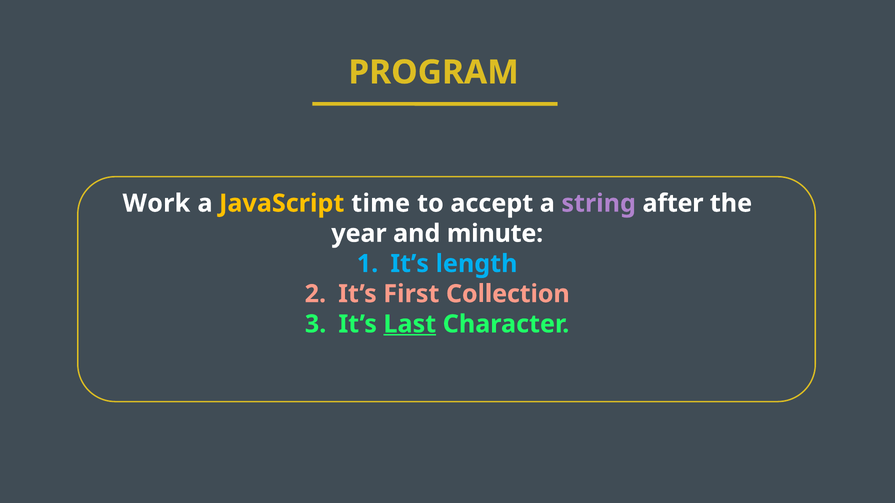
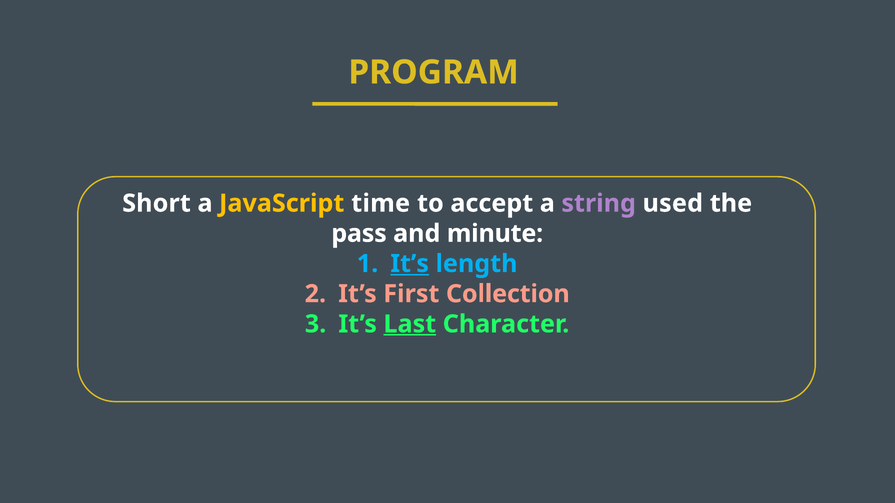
Work: Work -> Short (156, 204)
after: after -> used (673, 204)
year: year -> pass (359, 234)
It’s underline: none -> present (410, 264)
